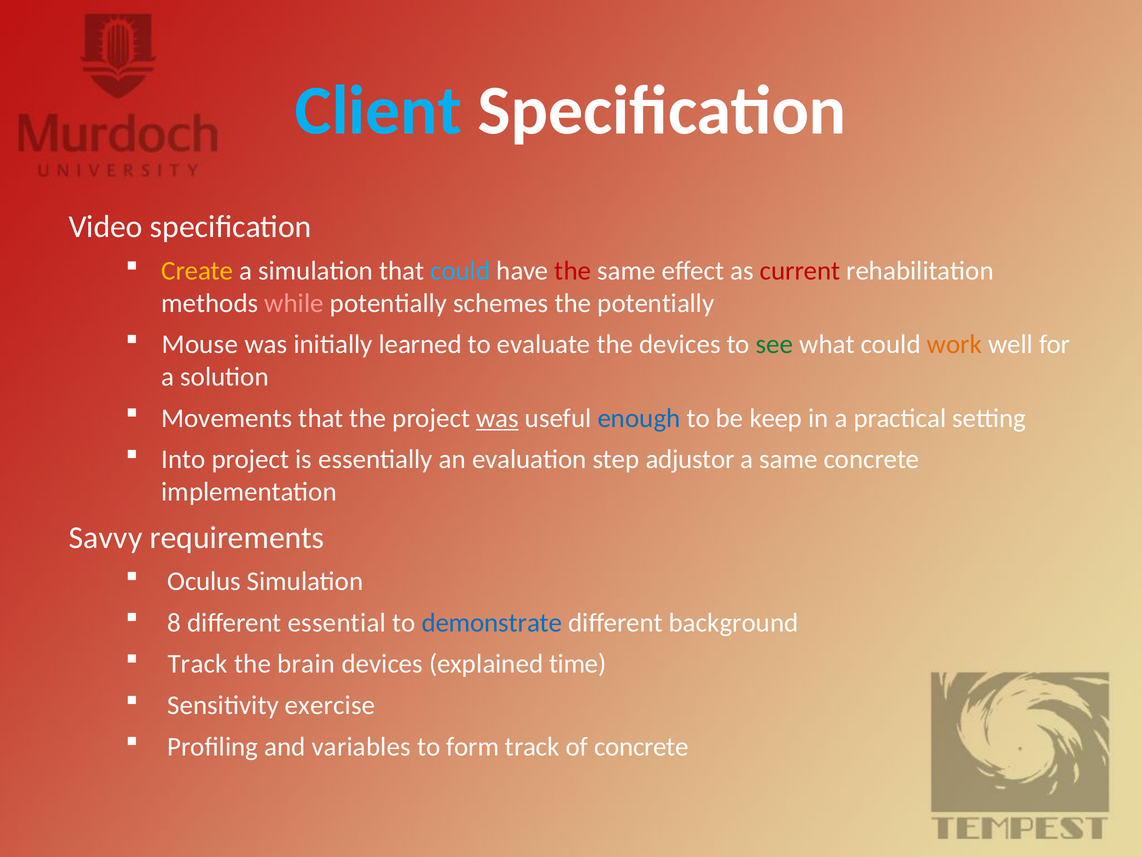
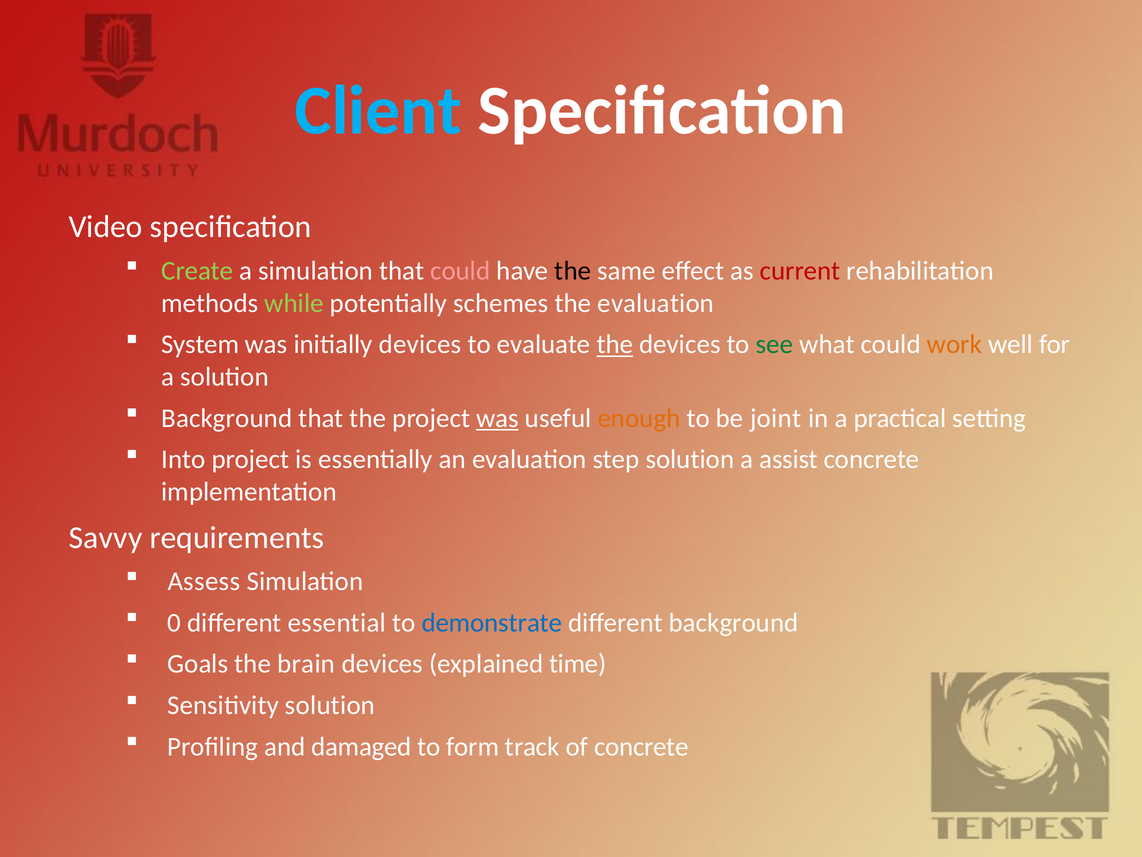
Create colour: yellow -> light green (197, 271)
could colour: light blue -> pink (460, 271)
the colour: red -> black (573, 271)
while colour: pink -> light green (294, 303)
the potentially: potentially -> evaluation (656, 303)
Mouse: Mouse -> System (200, 344)
initially learned: learned -> devices (420, 344)
the underline: none -> present (615, 344)
Movements: Movements -> Background (227, 418)
enough colour: blue -> orange (639, 418)
keep: keep -> joint (776, 418)
step adjustor: adjustor -> solution (690, 459)
a same: same -> assist (789, 459)
Oculus: Oculus -> Assess (204, 581)
8: 8 -> 0 (174, 622)
Track: Track -> Goals (198, 664)
Sensitivity exercise: exercise -> solution (330, 705)
variables: variables -> damaged (361, 746)
